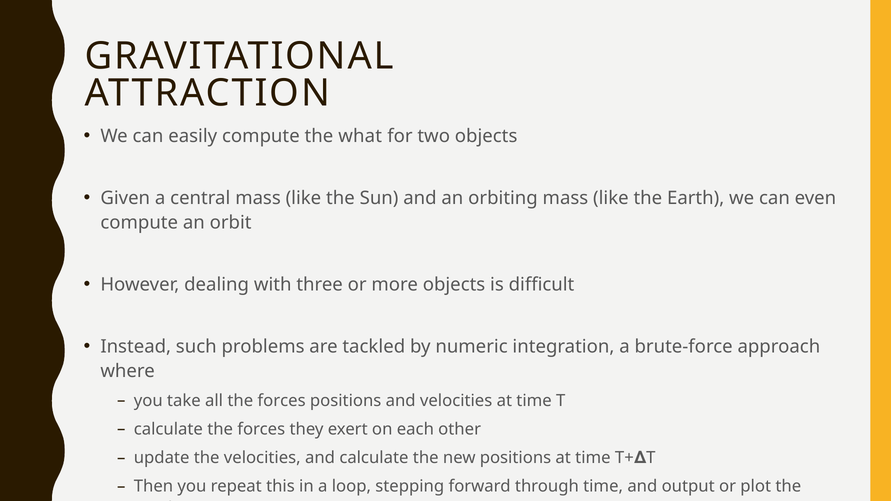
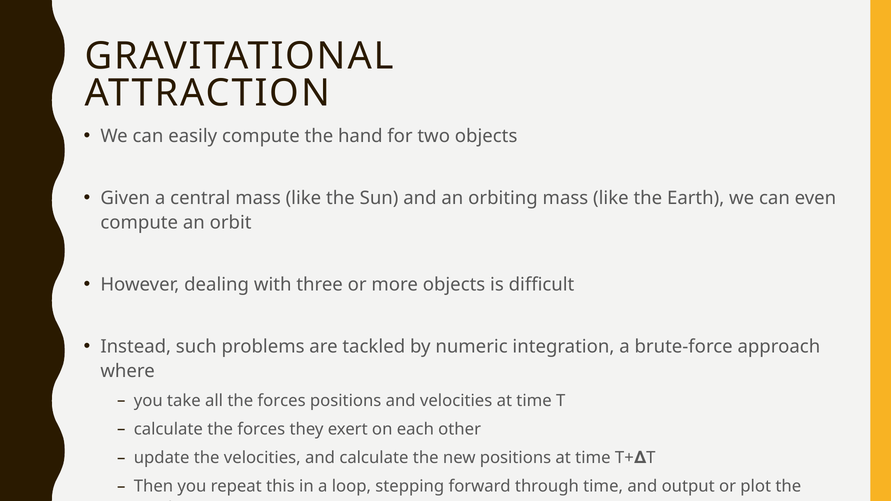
what: what -> hand (360, 136)
